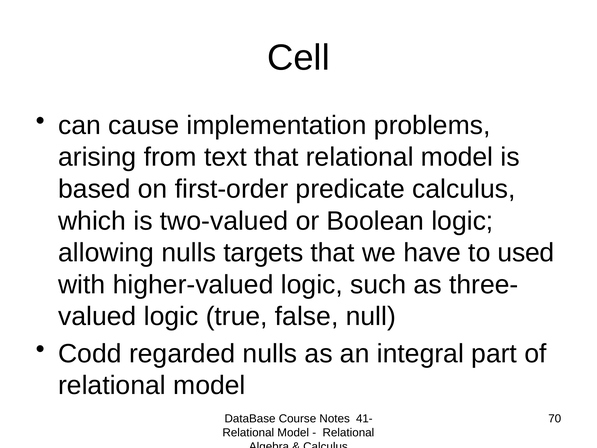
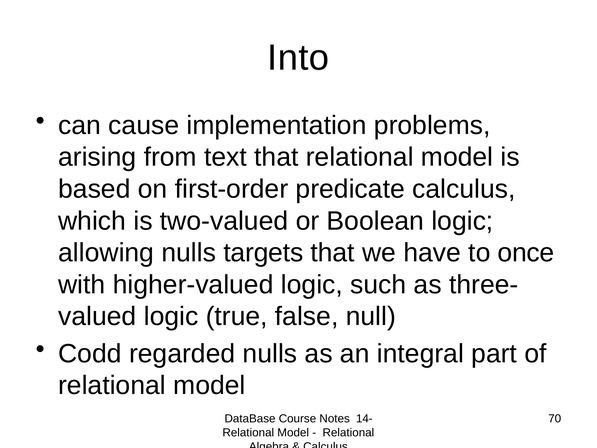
Cell: Cell -> Into (298, 58)
used: used -> once (526, 253)
41-: 41- -> 14- (364, 419)
